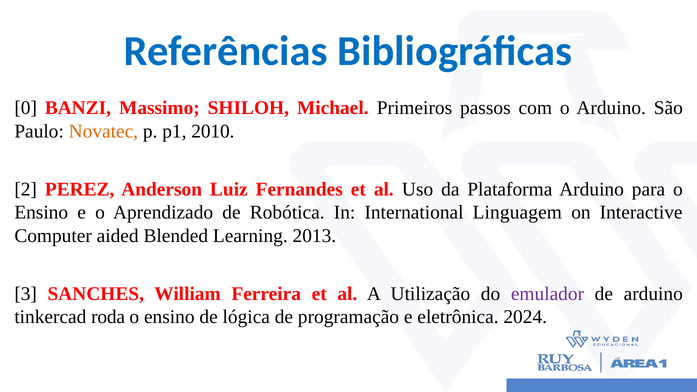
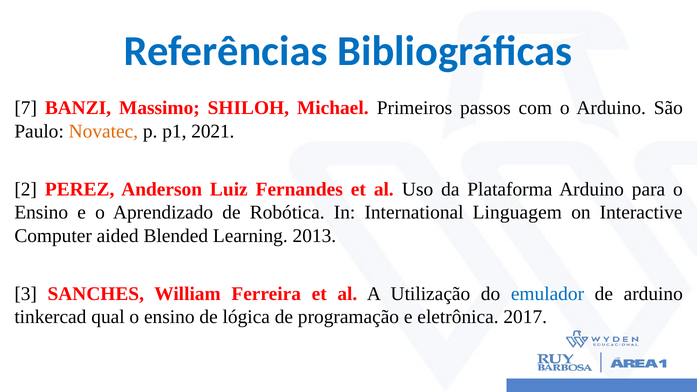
0: 0 -> 7 (26, 108)
2010: 2010 -> 2021 (213, 131)
emulador colour: purple -> blue (547, 294)
roda: roda -> qual (108, 317)
2024: 2024 -> 2017 (525, 317)
